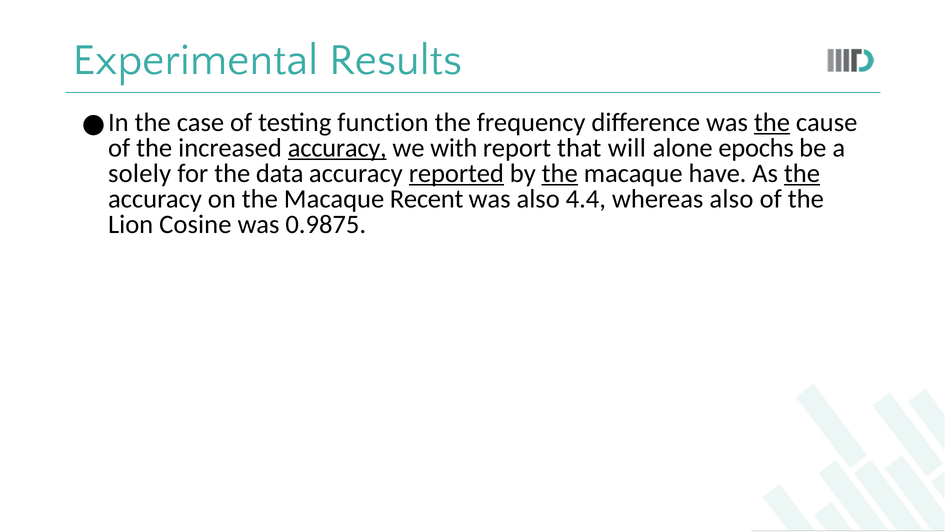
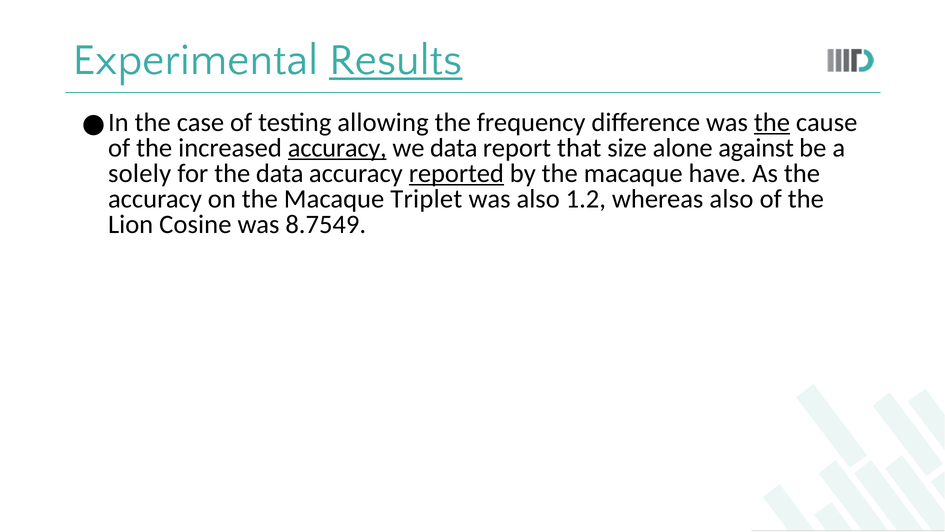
Results underline: none -> present (396, 60)
function: function -> allowing (383, 122)
we with: with -> data (454, 148)
will: will -> size (627, 148)
epochs: epochs -> against (756, 148)
the underline: present -> none (560, 173)
the underline: present -> none (802, 173)
Recent: Recent -> Triplet (426, 199)
4.4: 4.4 -> 1.2 (586, 199)
0.9875: 0.9875 -> 8.7549 (326, 224)
